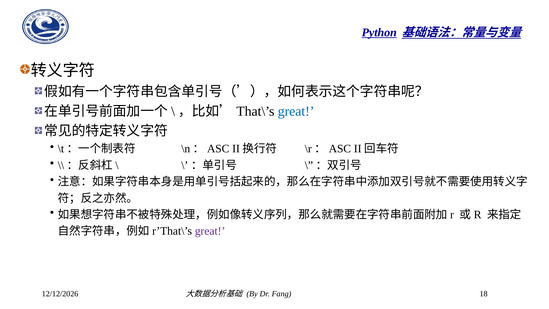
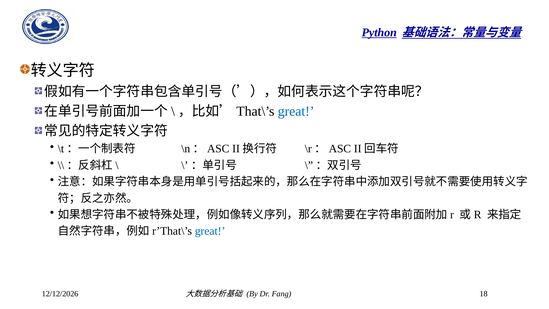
great colour: purple -> blue (210, 231)
